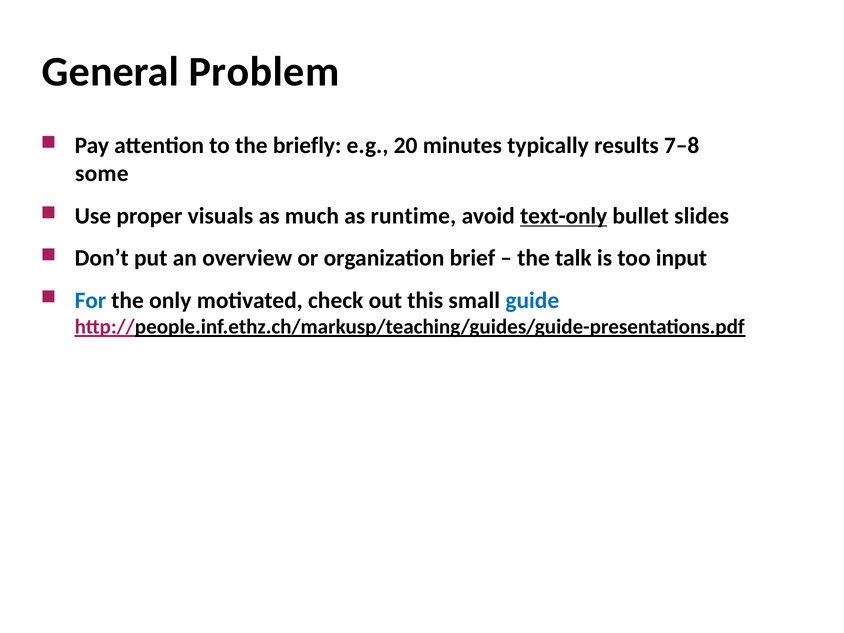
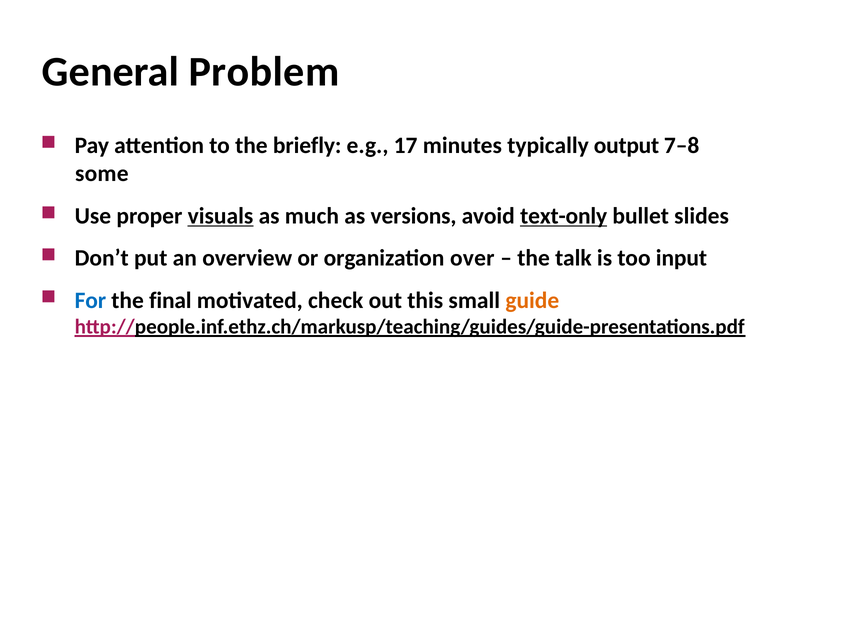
20: 20 -> 17 (406, 146)
results: results -> output (626, 146)
visuals underline: none -> present (220, 216)
runtime: runtime -> versions (414, 216)
brief: brief -> over (472, 258)
only: only -> final (170, 300)
guide colour: blue -> orange (532, 300)
